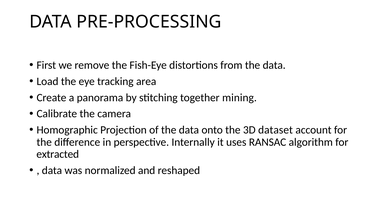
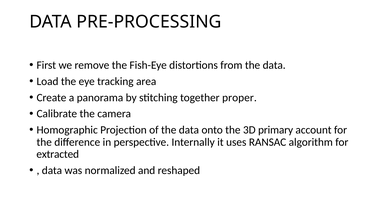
mining: mining -> proper (239, 97)
dataset: dataset -> primary (276, 130)
